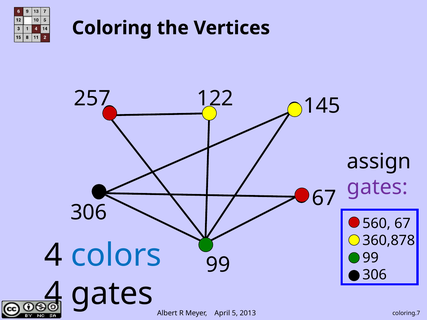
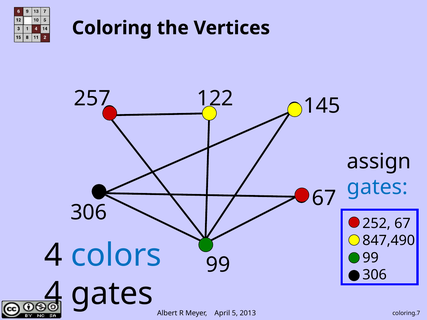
gates colour: purple -> blue (377, 187)
560: 560 -> 252 (377, 224)
360,878: 360,878 -> 847,490 (389, 241)
